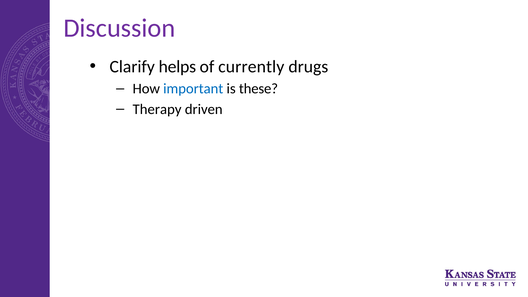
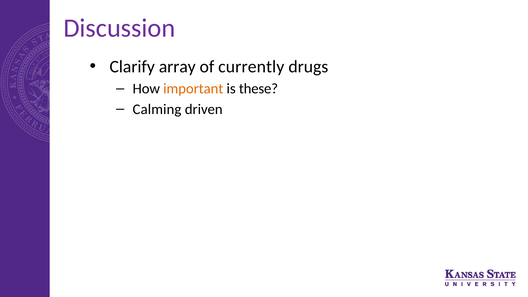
helps: helps -> array (177, 67)
important colour: blue -> orange (193, 89)
Therapy: Therapy -> Calming (157, 109)
